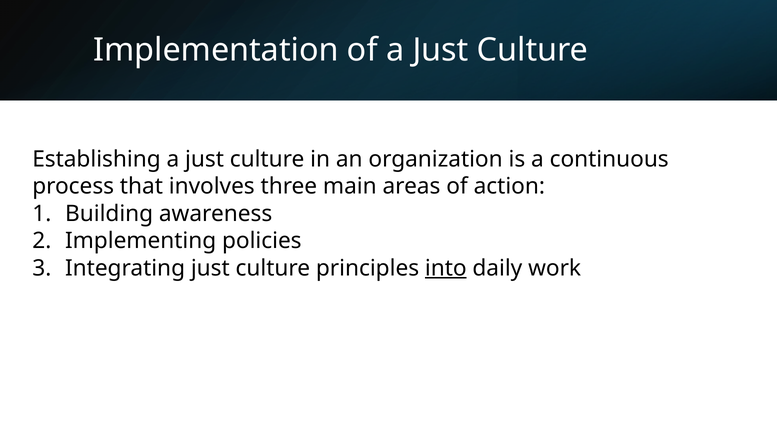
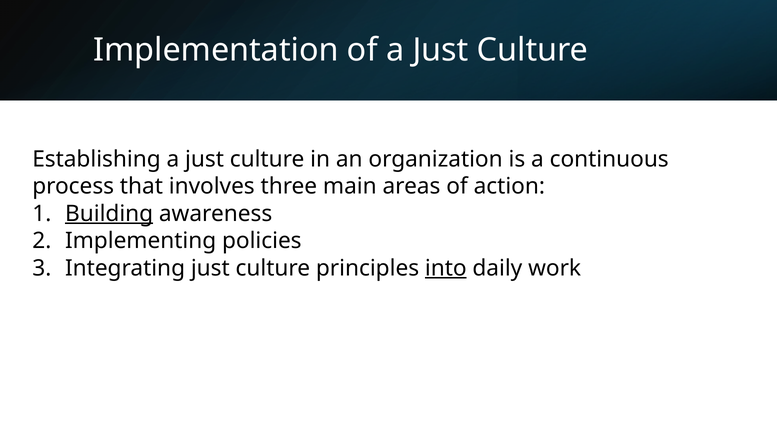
Building underline: none -> present (109, 214)
